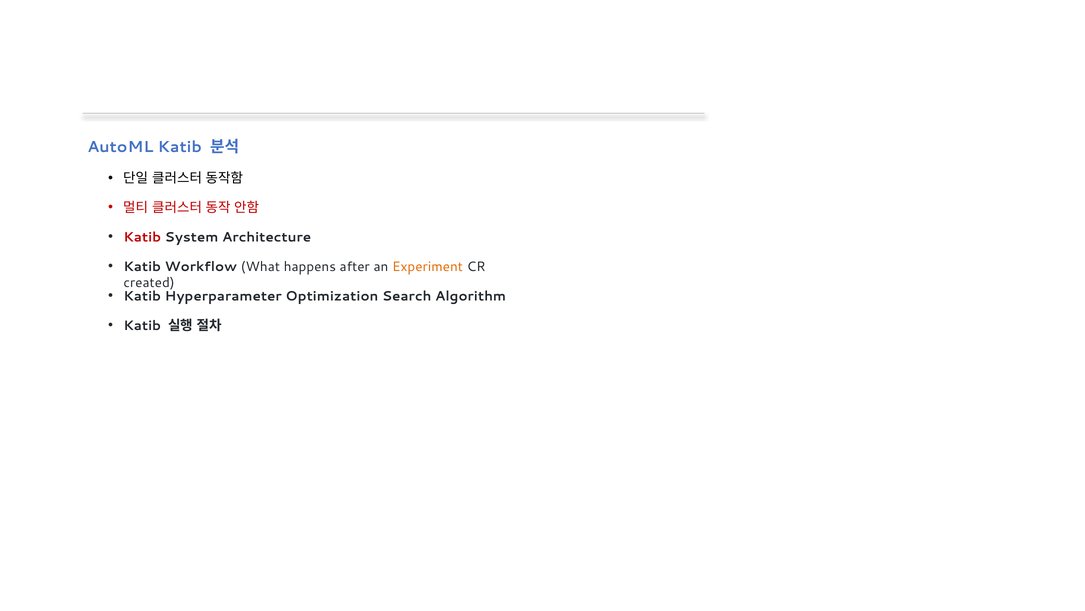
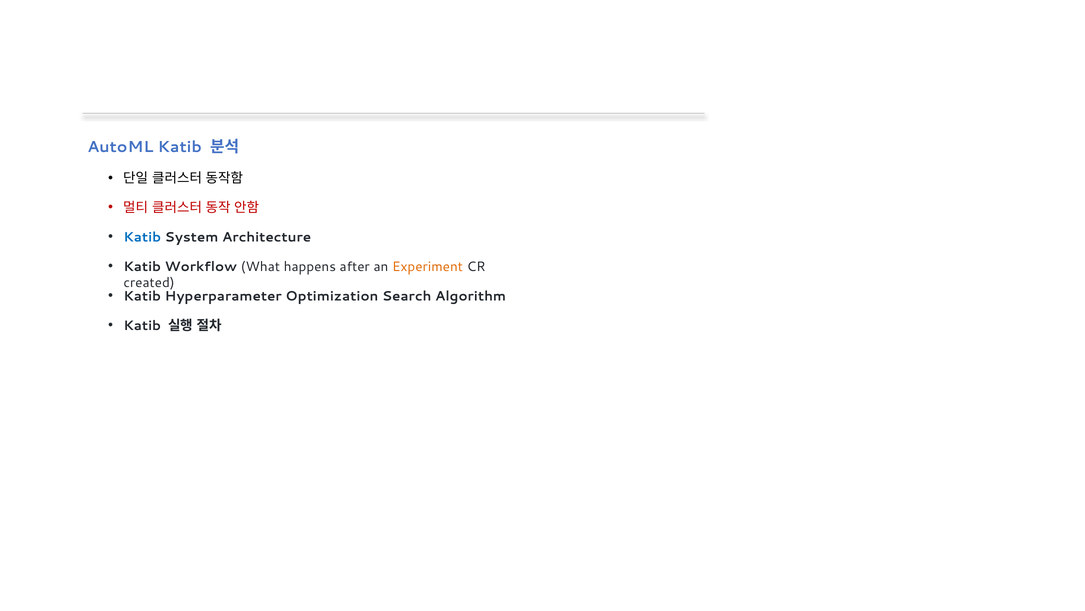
Katib colour: red -> blue (142, 237)
